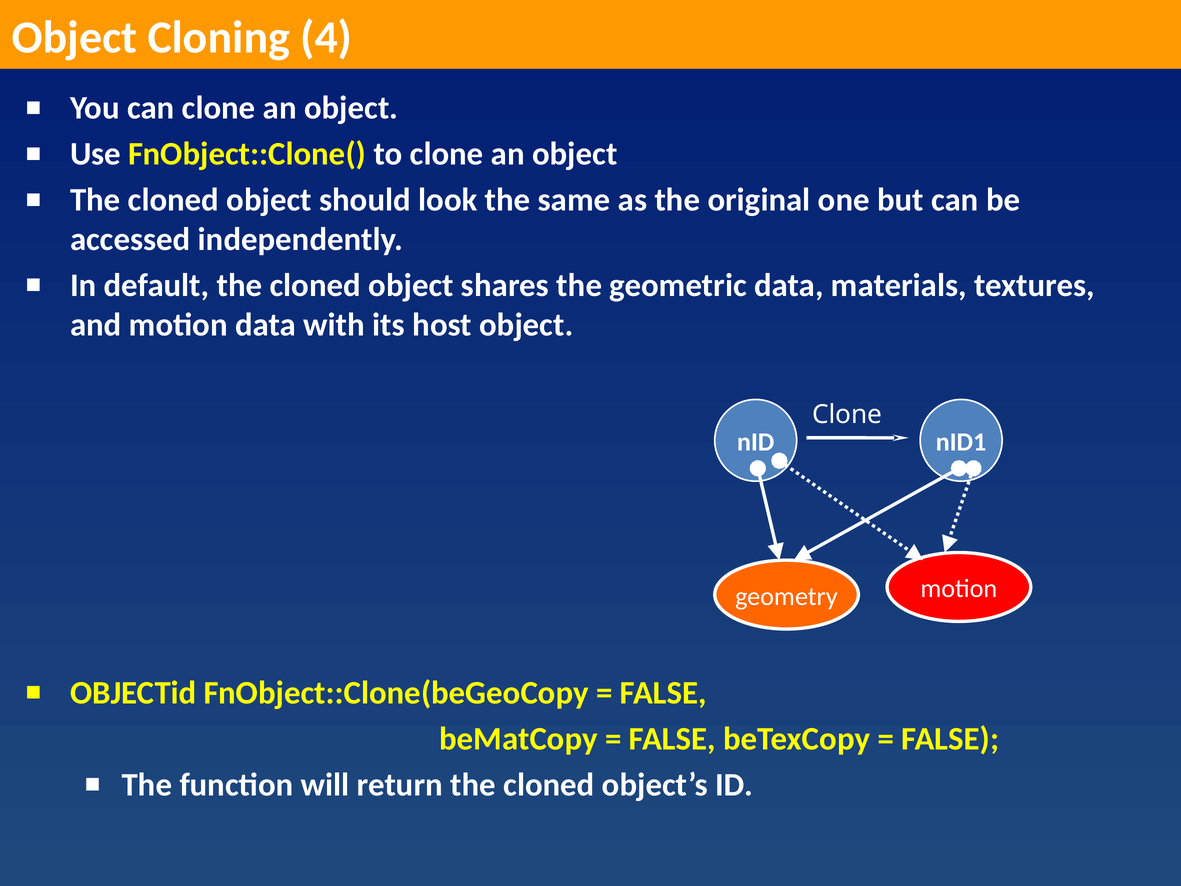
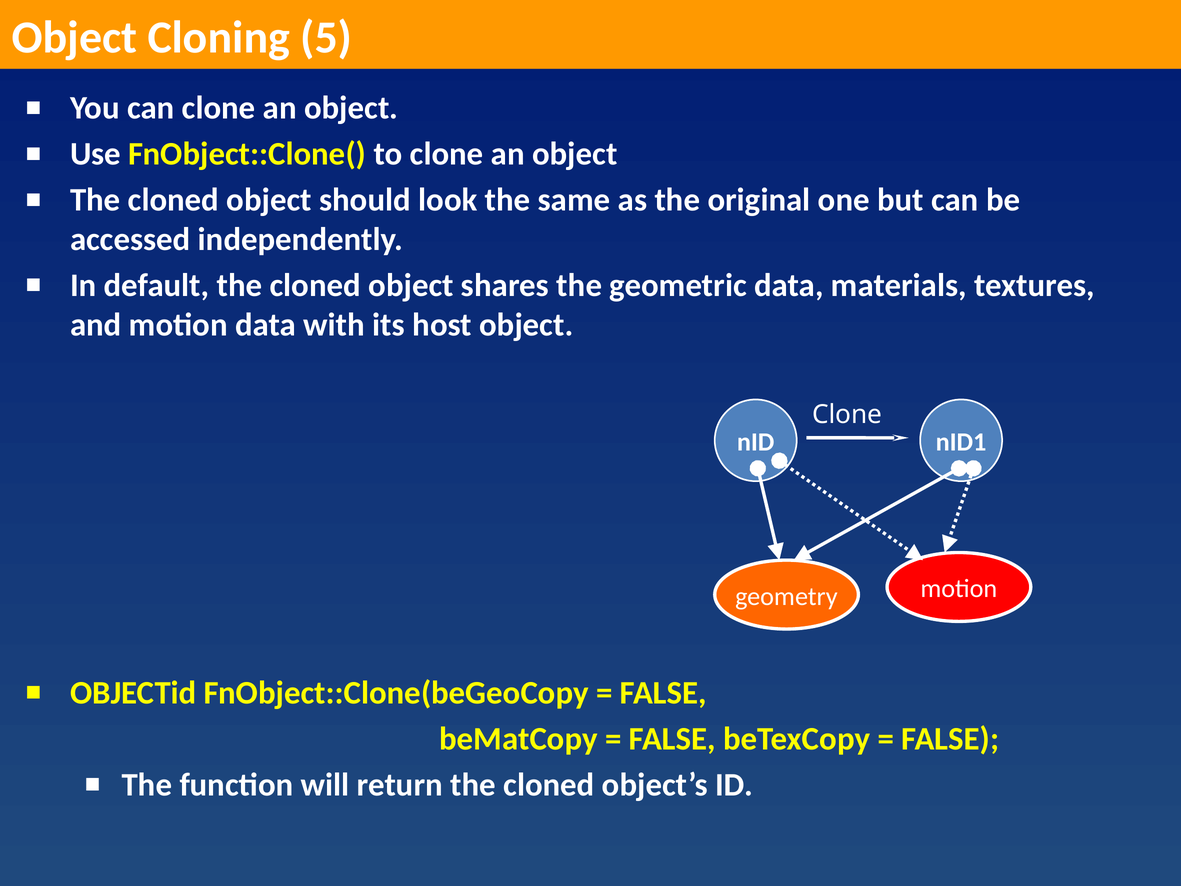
4: 4 -> 5 (326, 38)
